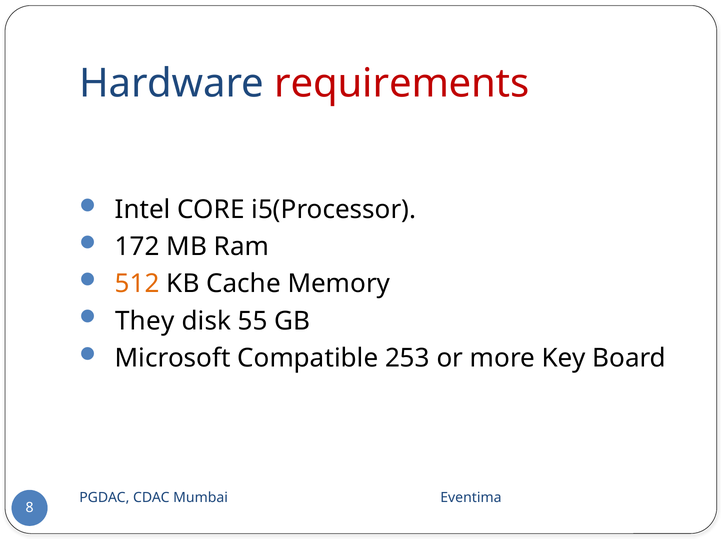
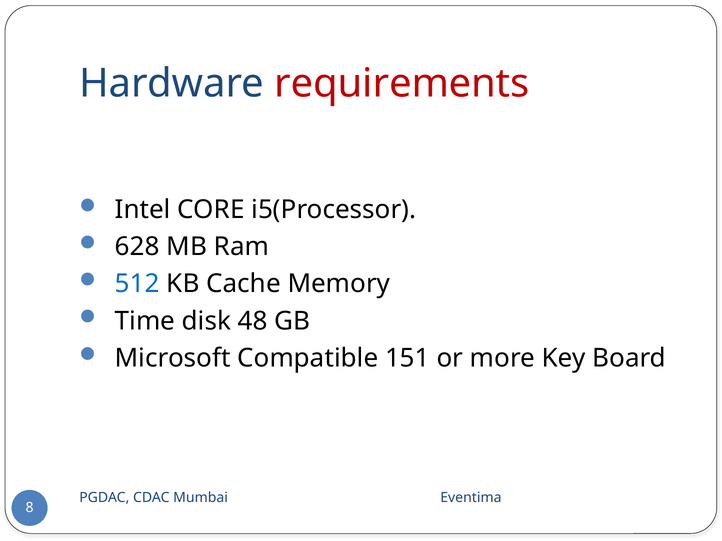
172: 172 -> 628 (137, 247)
512 colour: orange -> blue (137, 284)
They: They -> Time (145, 321)
55: 55 -> 48 (253, 321)
253: 253 -> 151 (407, 358)
